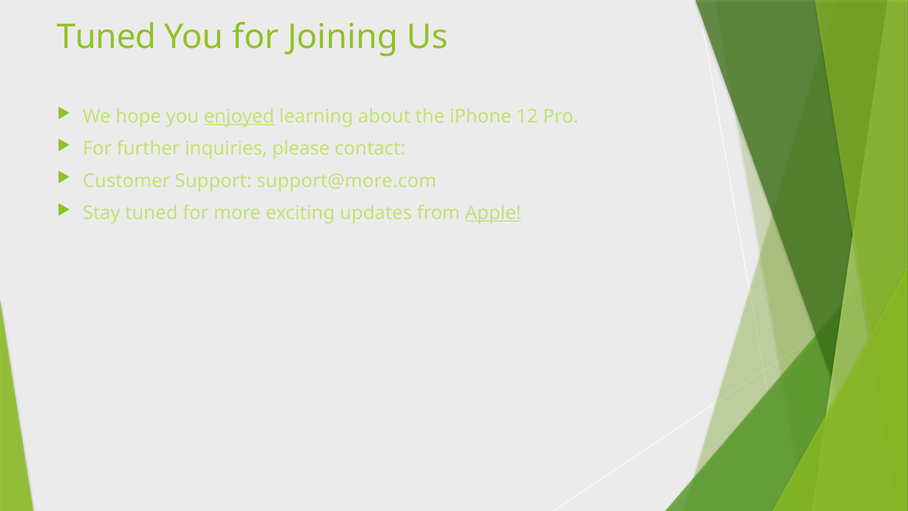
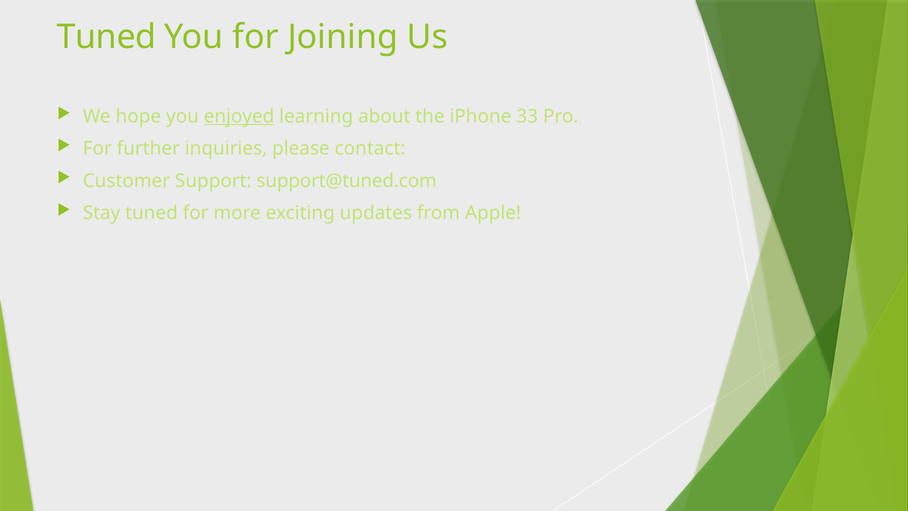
12: 12 -> 33 (527, 116)
support@more.com: support@more.com -> support@tuned.com (347, 181)
Apple underline: present -> none (493, 213)
